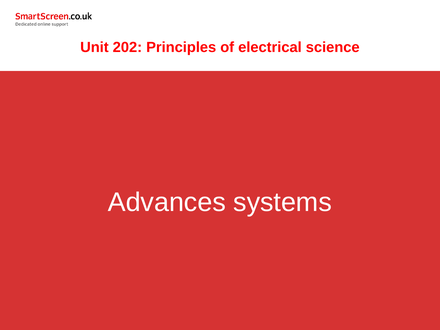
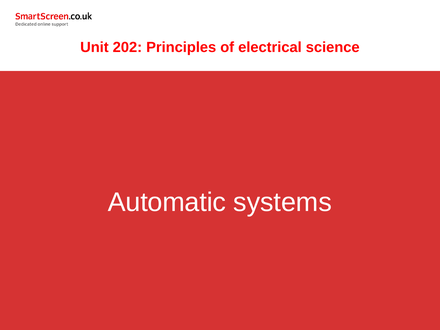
Advances: Advances -> Automatic (167, 202)
